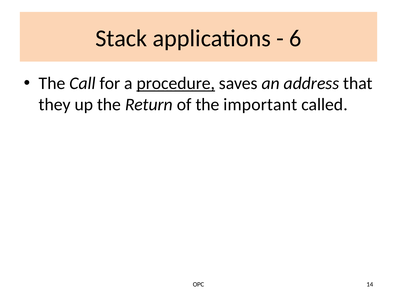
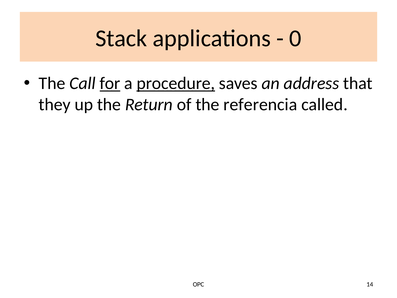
6: 6 -> 0 (295, 38)
for underline: none -> present (110, 83)
important: important -> referencia (260, 104)
